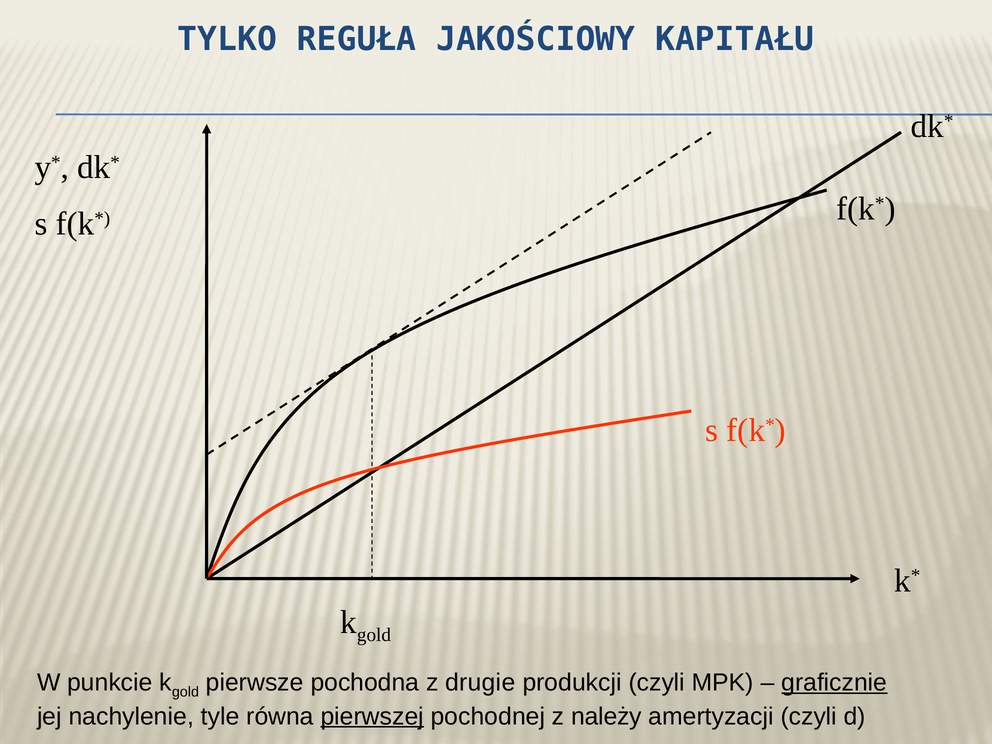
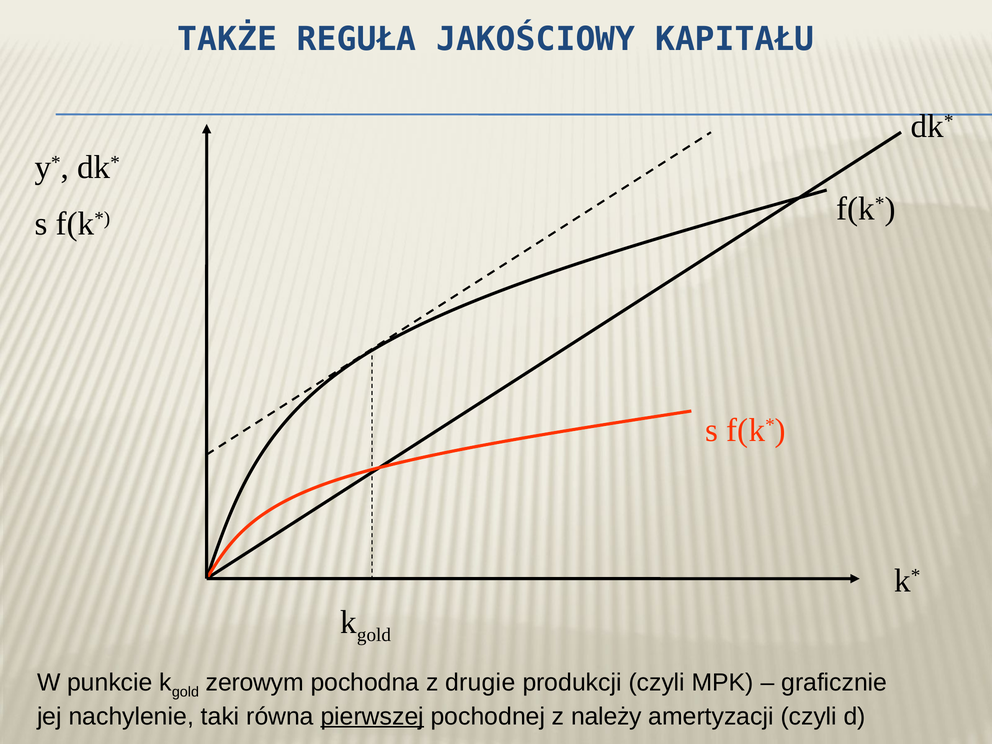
TYLKO: TYLKO -> TAKŻE (227, 40)
pierwsze: pierwsze -> zerowym (255, 683)
graficznie underline: present -> none (834, 683)
tyle: tyle -> taki (220, 716)
